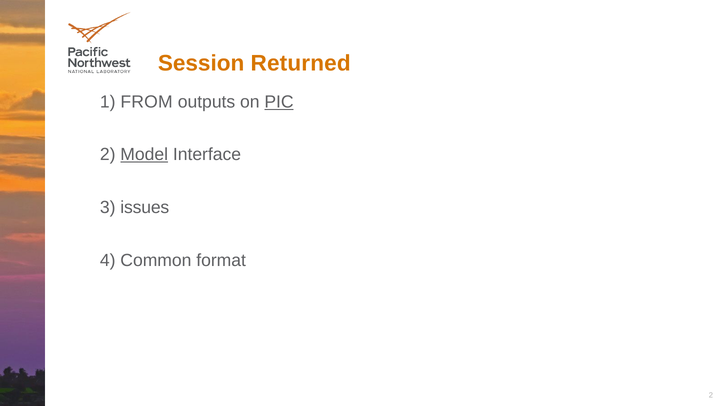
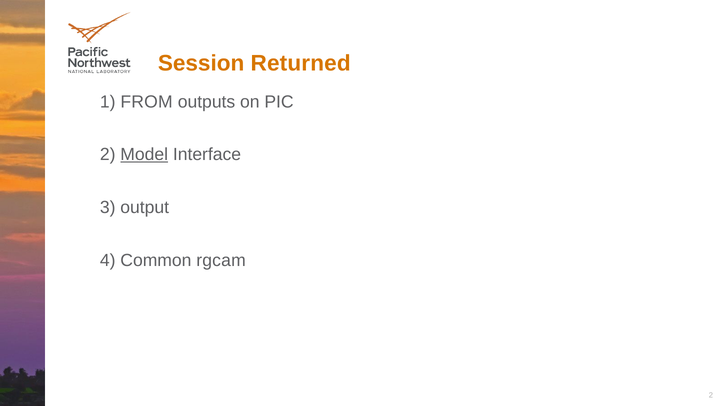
PIC underline: present -> none (279, 102)
issues: issues -> output (145, 208)
format: format -> rgcam (221, 261)
